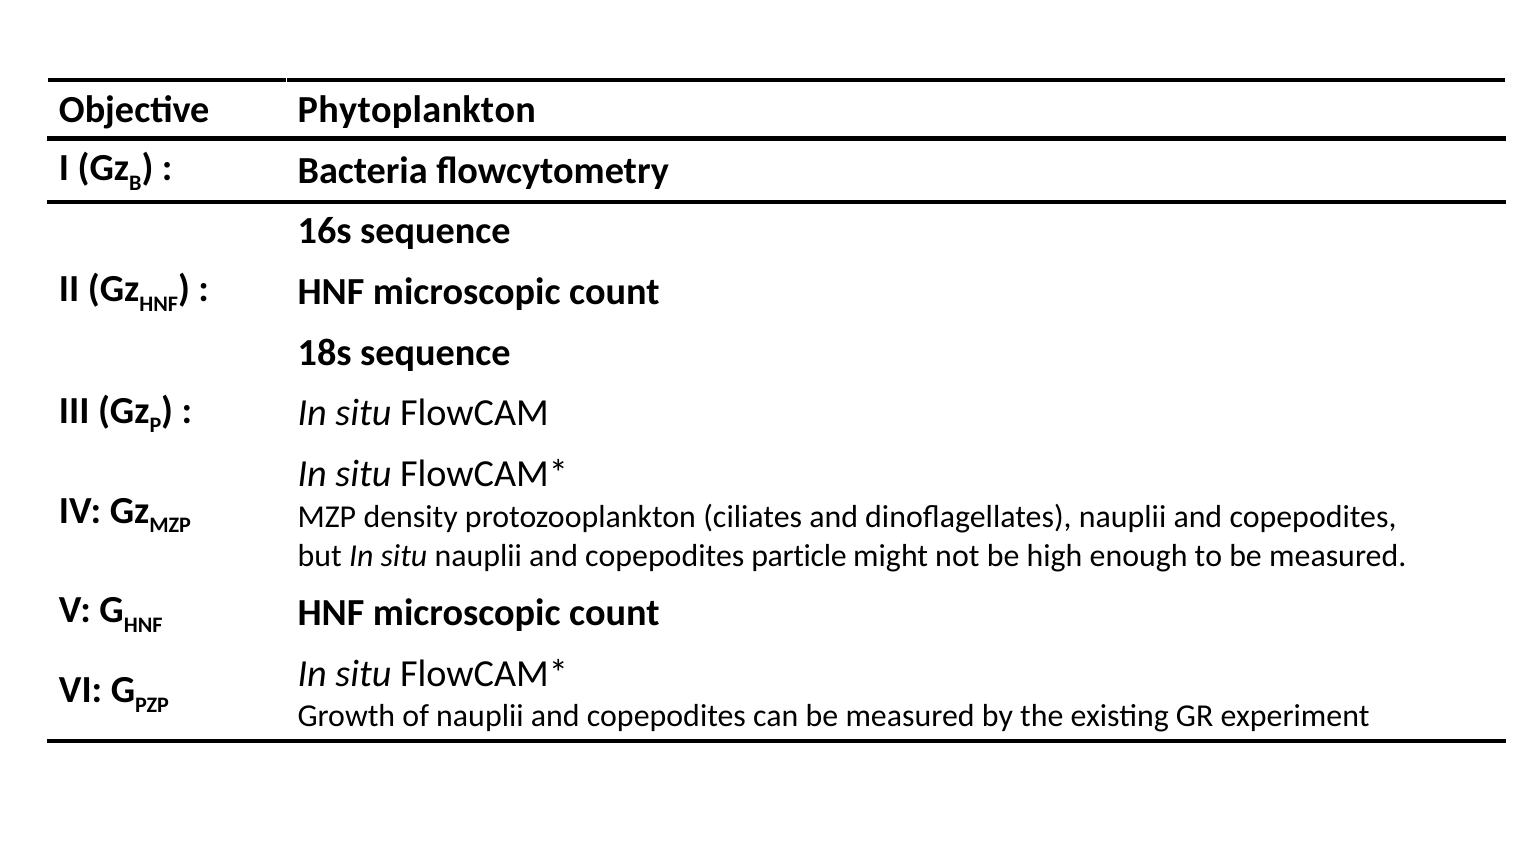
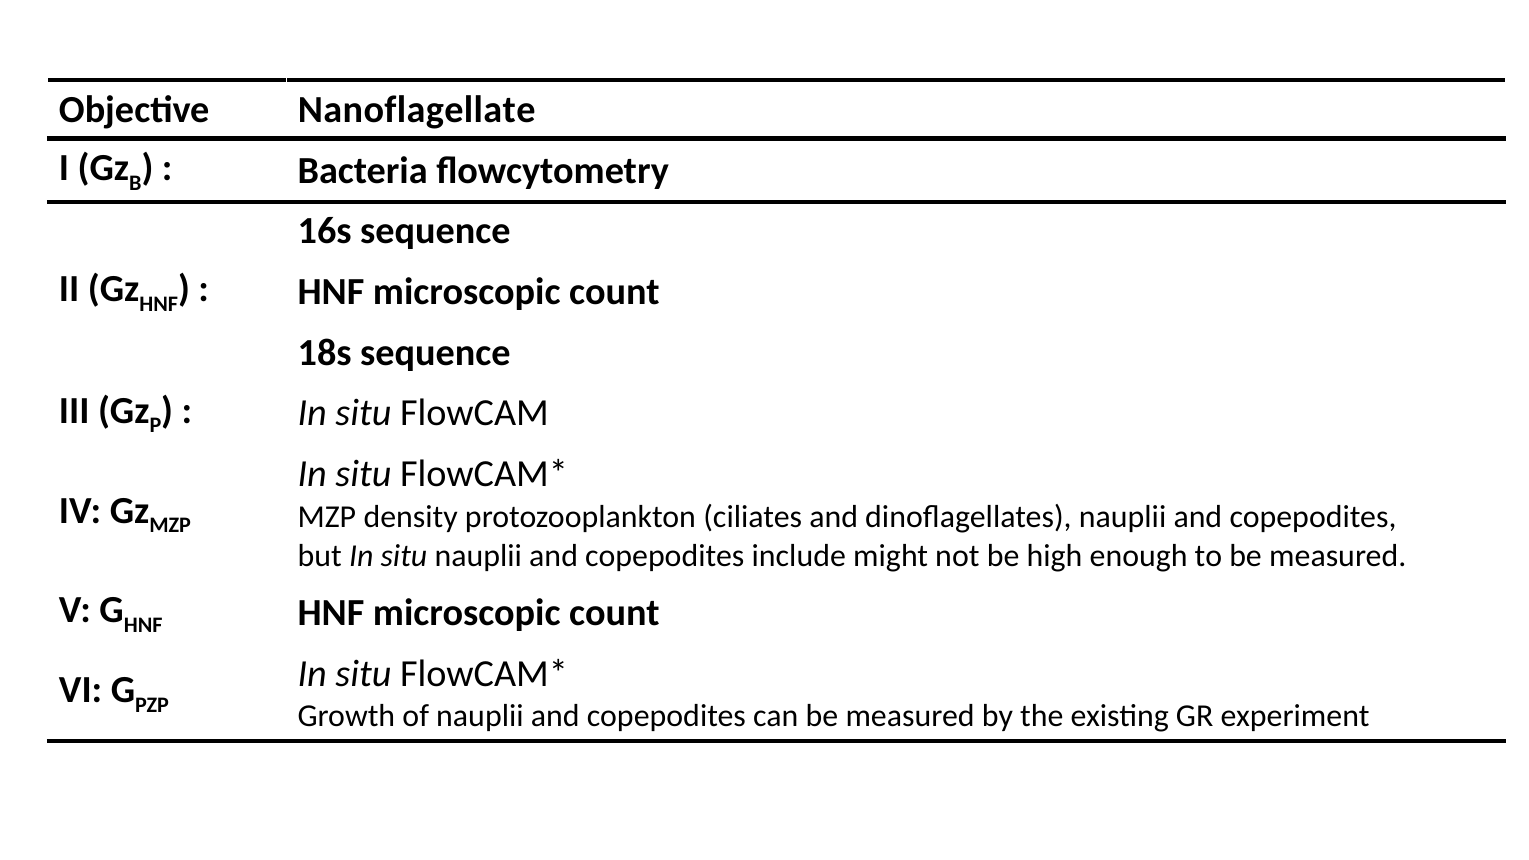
Phytoplankton: Phytoplankton -> Nanoflagellate (417, 110)
particle: particle -> include (799, 556)
